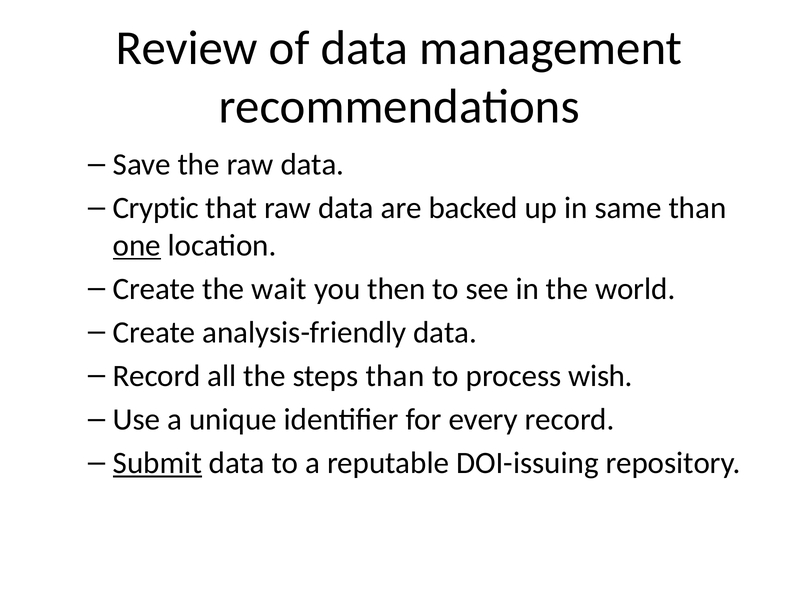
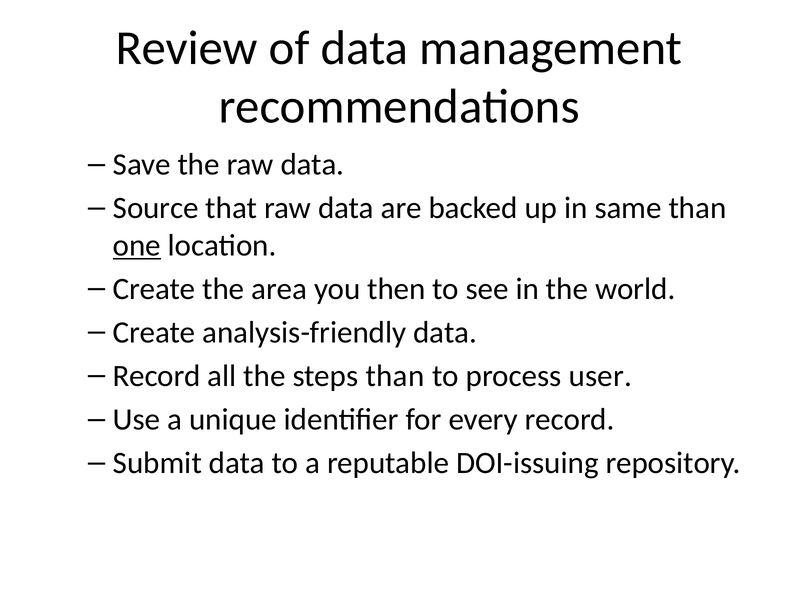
Cryptic: Cryptic -> Source (156, 208)
wait: wait -> area (279, 289)
wish: wish -> user (600, 376)
Submit underline: present -> none (157, 463)
